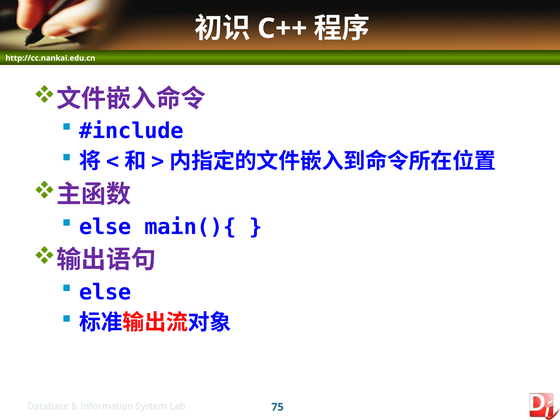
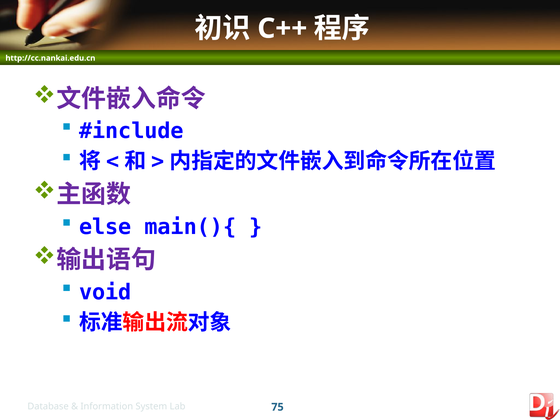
else: else -> void (105, 292)
